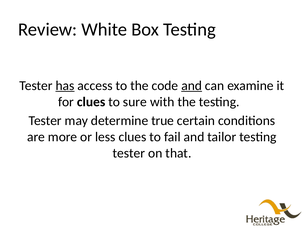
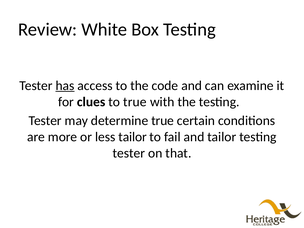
and underline: present -> none (192, 86)
to sure: sure -> true (135, 102)
less clues: clues -> tailor (133, 137)
